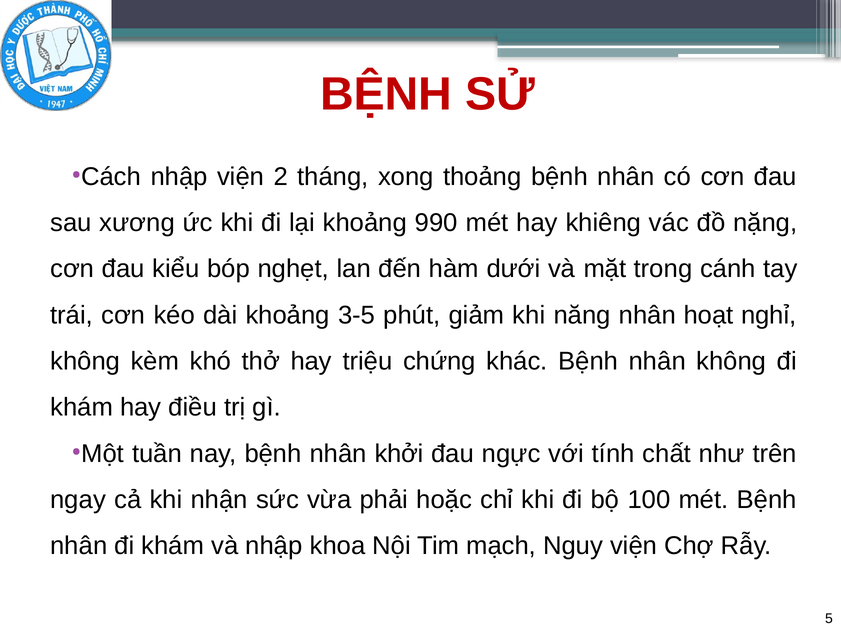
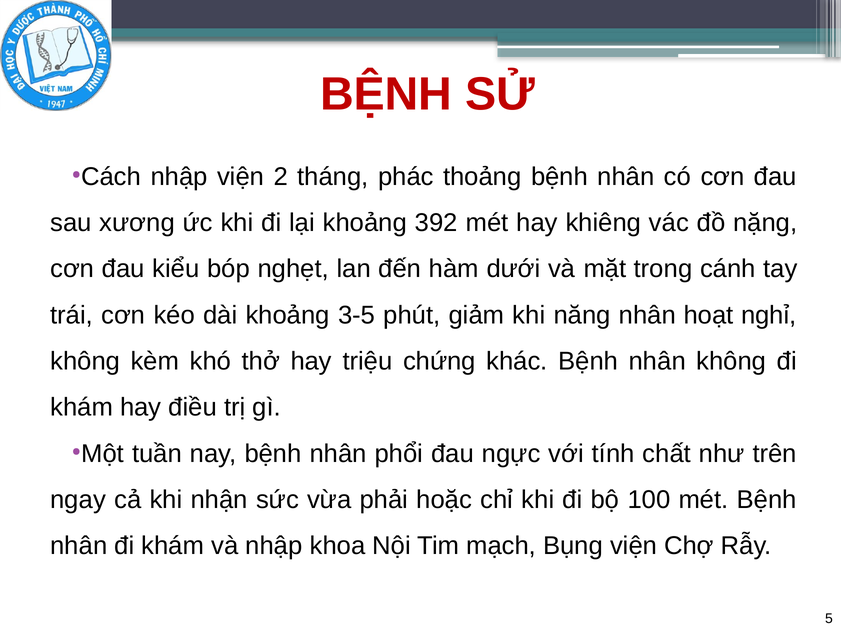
xong: xong -> phác (406, 177)
990: 990 -> 392 (436, 223)
khởi: khởi -> phổi (399, 454)
Nguy: Nguy -> Bụng (573, 547)
